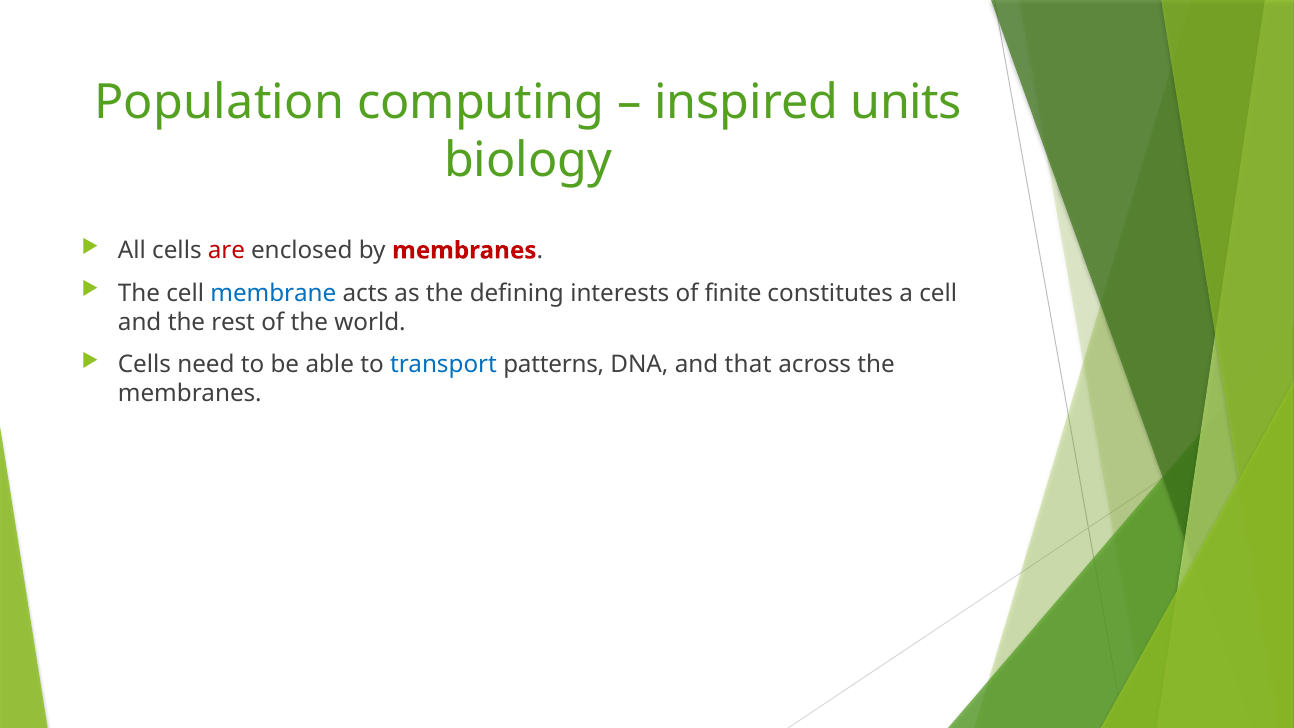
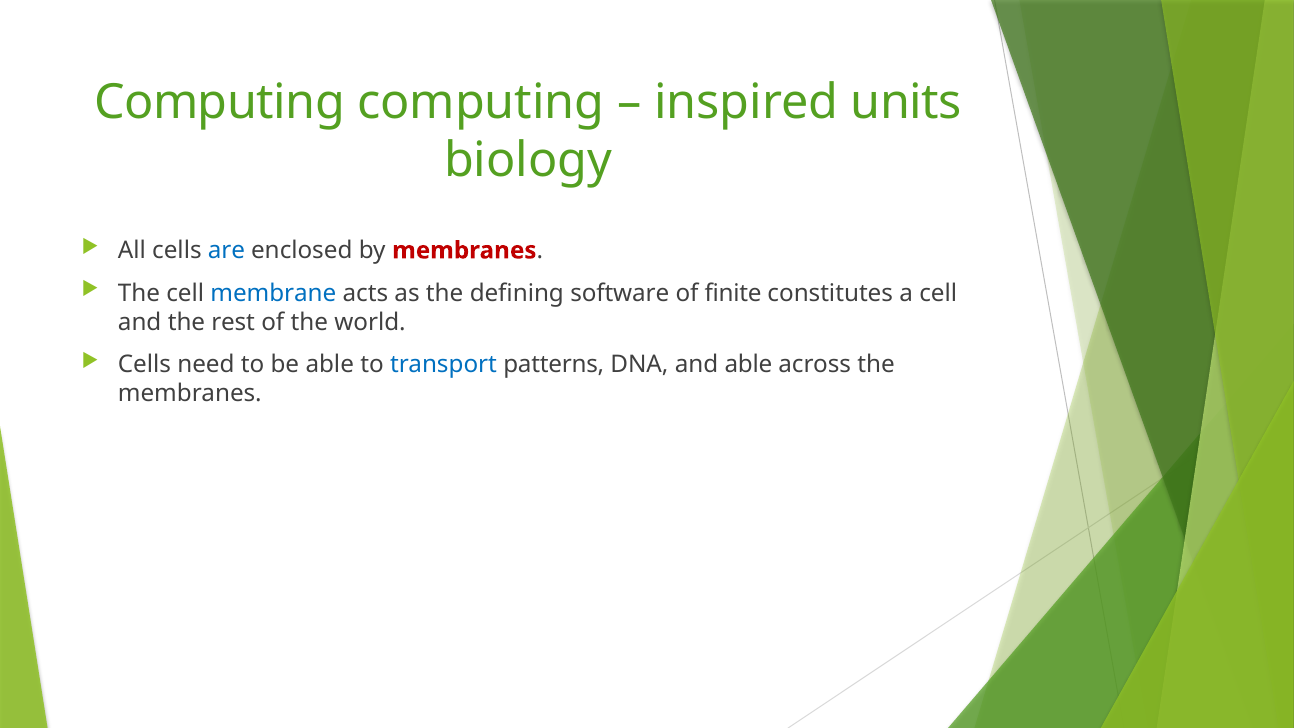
Population: Population -> Computing (220, 102)
are colour: red -> blue (226, 250)
interests: interests -> software (620, 293)
and that: that -> able (748, 365)
